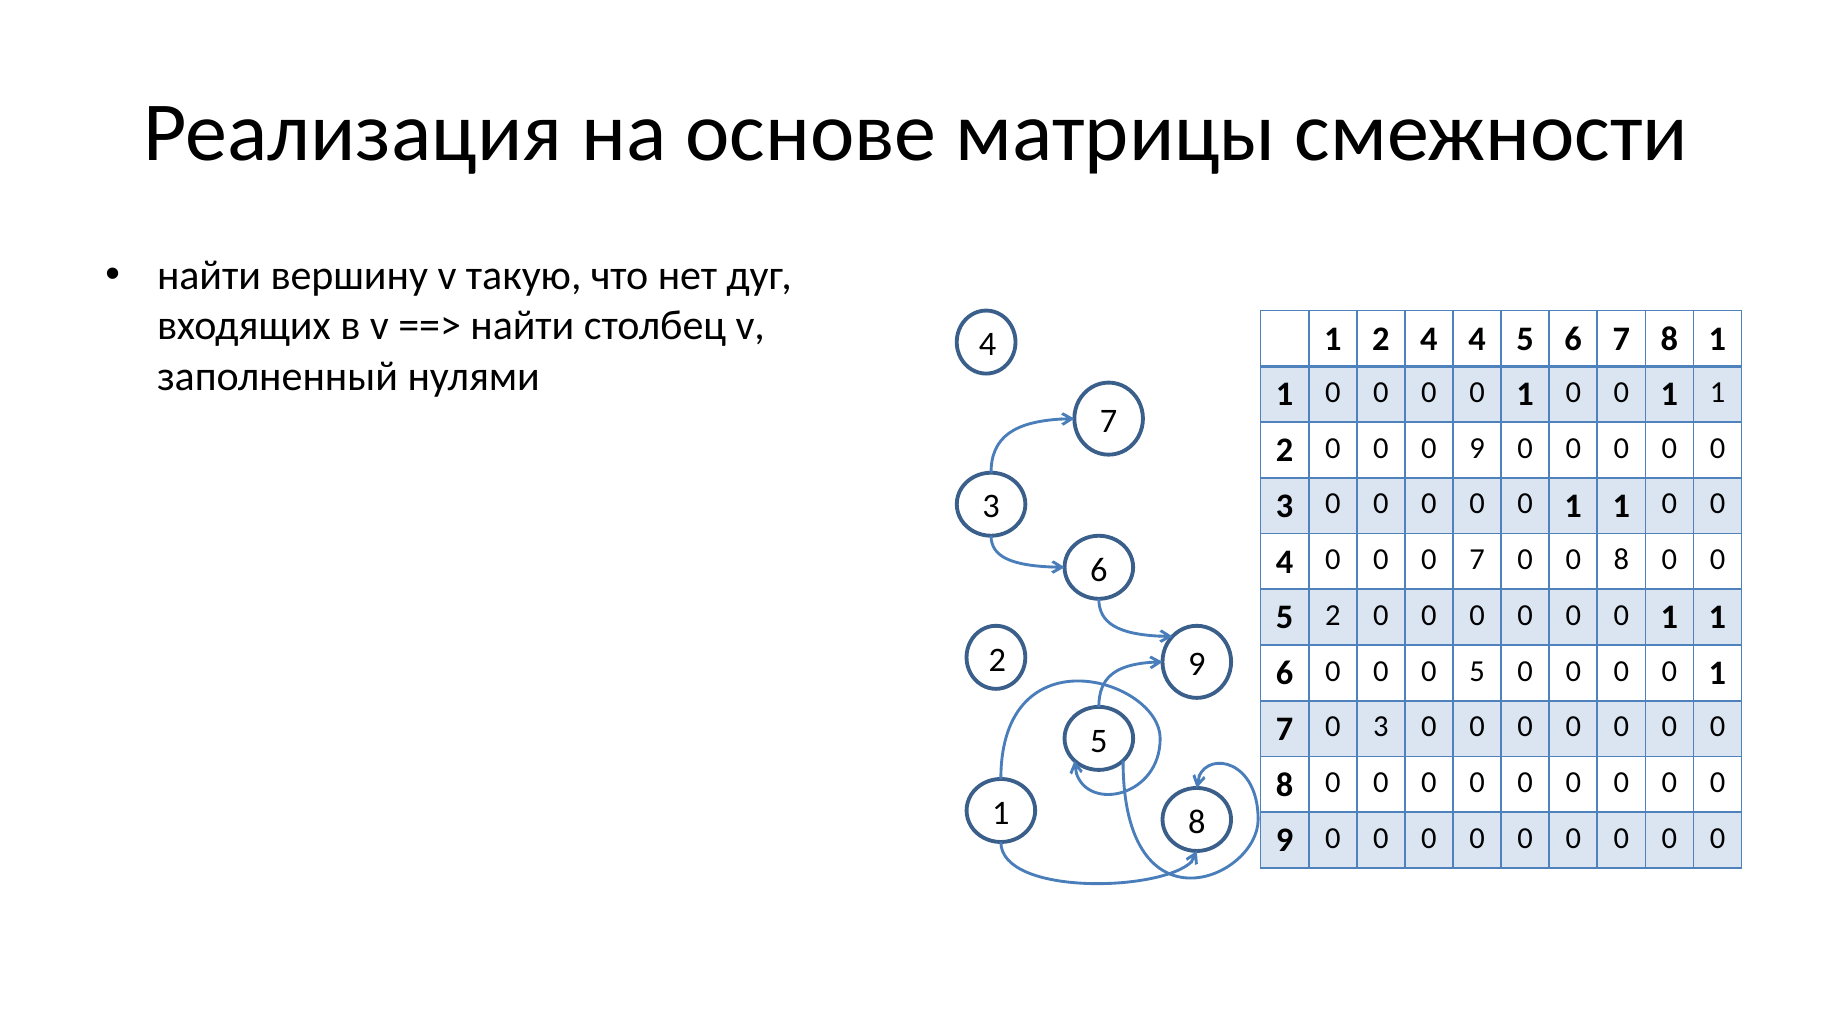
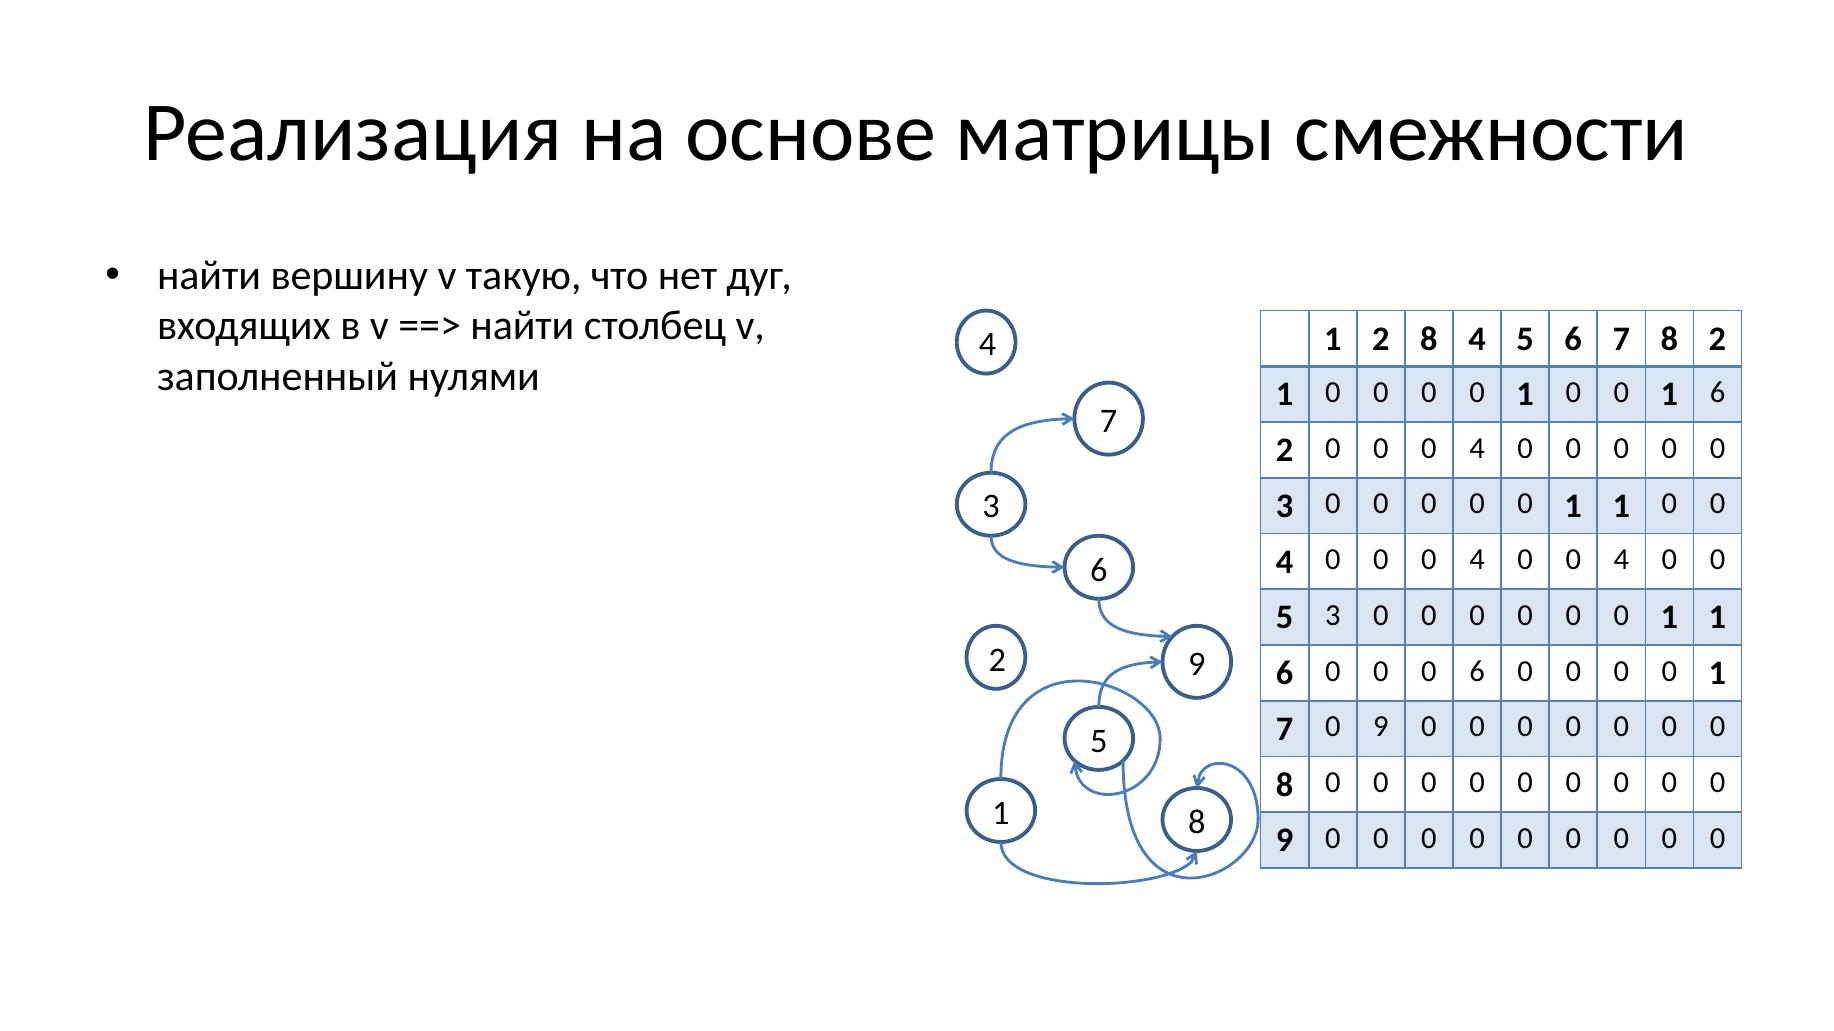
2 4: 4 -> 8 (1429, 339)
8 1: 1 -> 2 (1717, 339)
1: 1 -> 6 (1718, 392)
9: 9 -> 4 (1477, 448)
7: 7 -> 4 (1477, 560)
8: 8 -> 4 (1621, 560)
5 2: 2 -> 3 (1333, 616)
0 0 0 5: 5 -> 6 (1477, 671)
7 0 3: 3 -> 9 (1381, 727)
